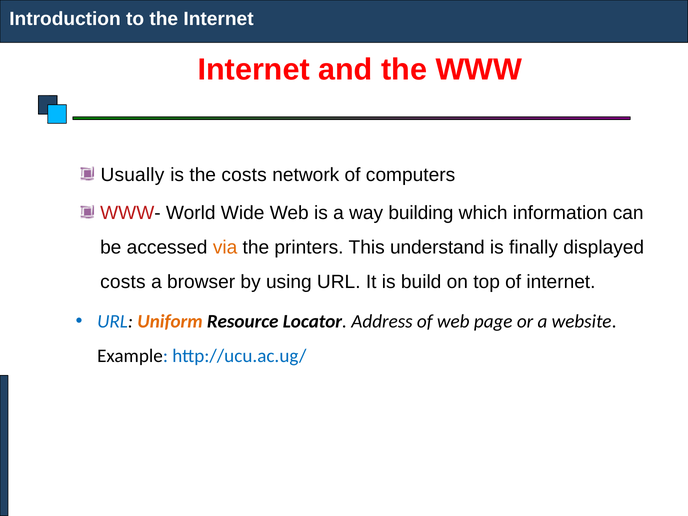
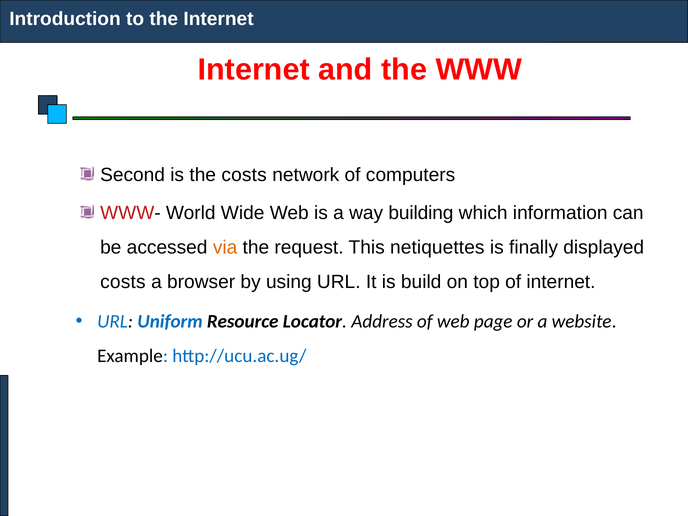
Usually: Usually -> Second (133, 175)
printers: printers -> request (309, 247)
understand: understand -> netiquettes (437, 247)
Uniform colour: orange -> blue (170, 321)
